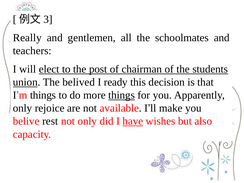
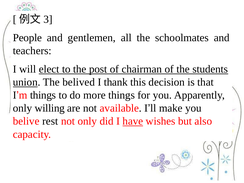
Really: Really -> People (27, 38)
ready: ready -> thank (116, 82)
things underline: present -> none (122, 95)
rejoice: rejoice -> willing (50, 108)
